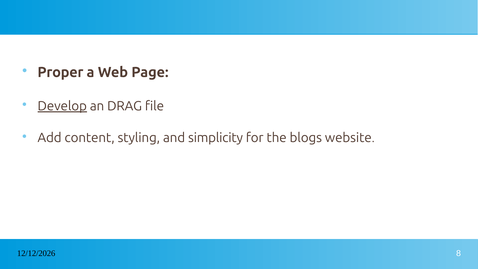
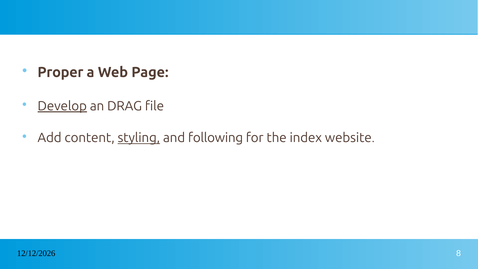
styling underline: none -> present (139, 138)
simplicity: simplicity -> following (216, 138)
blogs: blogs -> index (306, 138)
